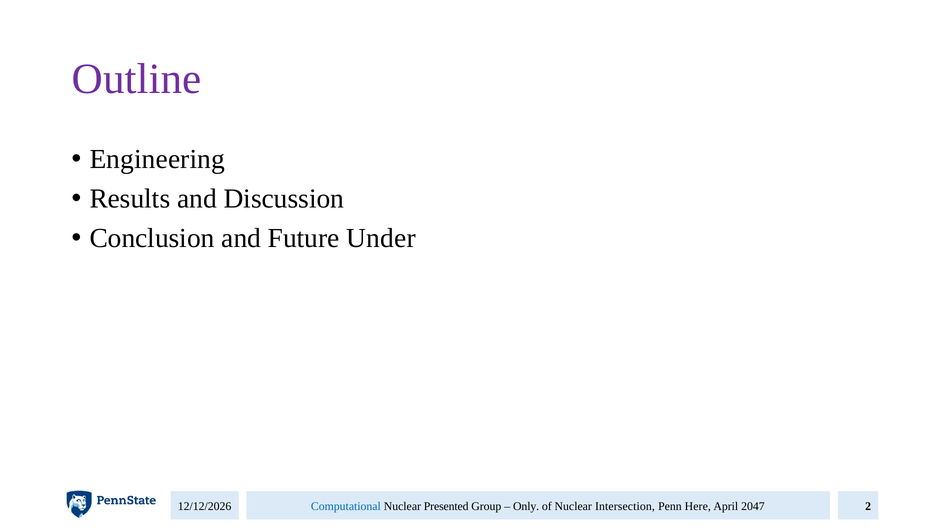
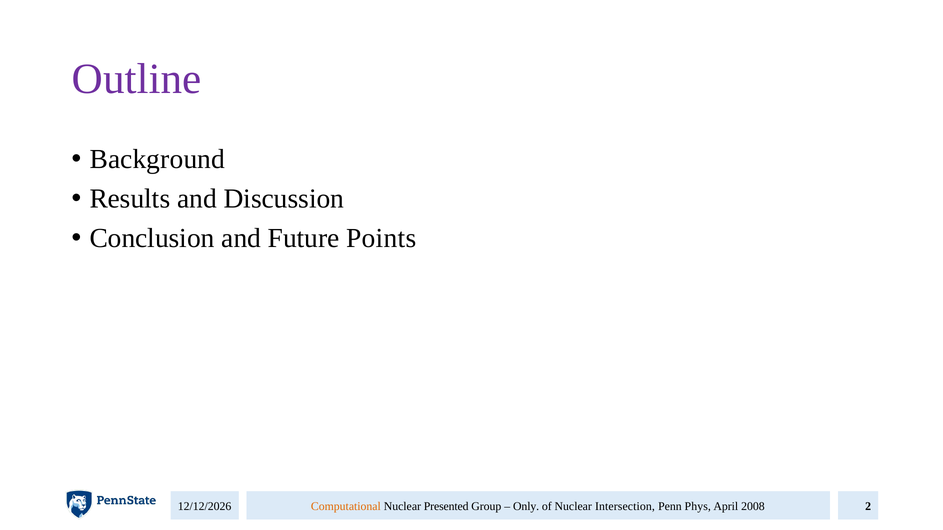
Engineering: Engineering -> Background (157, 159)
Under: Under -> Points (381, 239)
Computational colour: blue -> orange (346, 507)
Here: Here -> Phys (698, 507)
2047: 2047 -> 2008 (753, 507)
